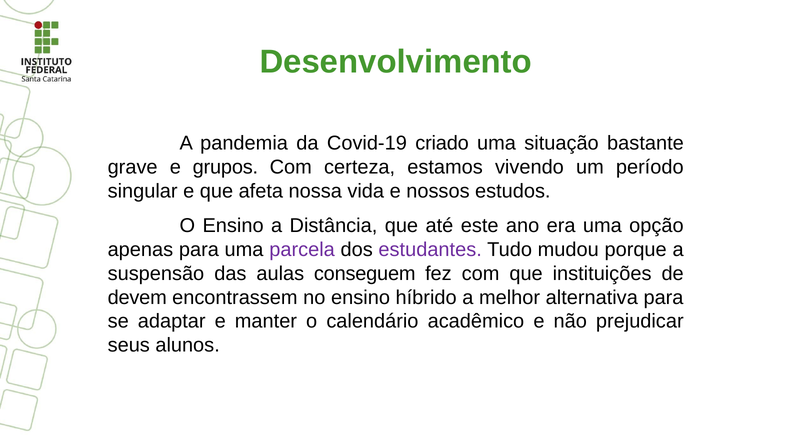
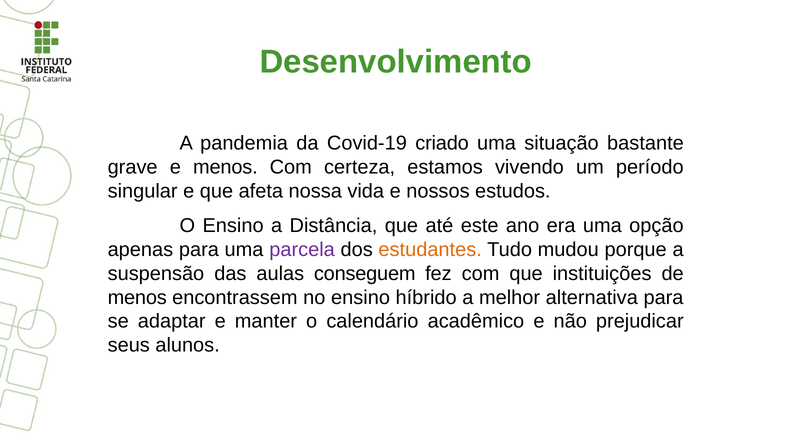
e grupos: grupos -> menos (225, 167)
estudantes colour: purple -> orange (430, 249)
devem: devem -> menos (137, 297)
